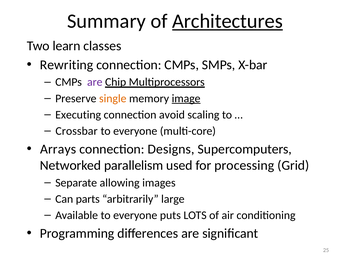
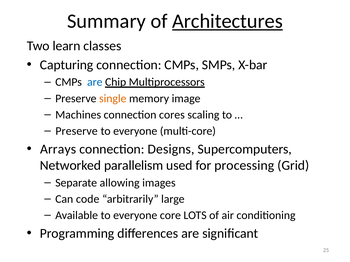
Rewriting: Rewriting -> Capturing (67, 65)
are colour: purple -> blue (95, 82)
image underline: present -> none (186, 99)
Executing: Executing -> Machines (78, 115)
avoid: avoid -> cores (172, 115)
Crossbar: Crossbar -> Preserve (77, 131)
parts: parts -> code (88, 199)
puts: puts -> core (170, 216)
